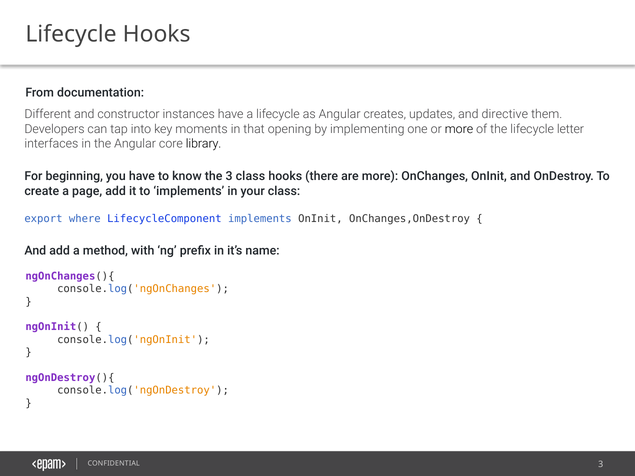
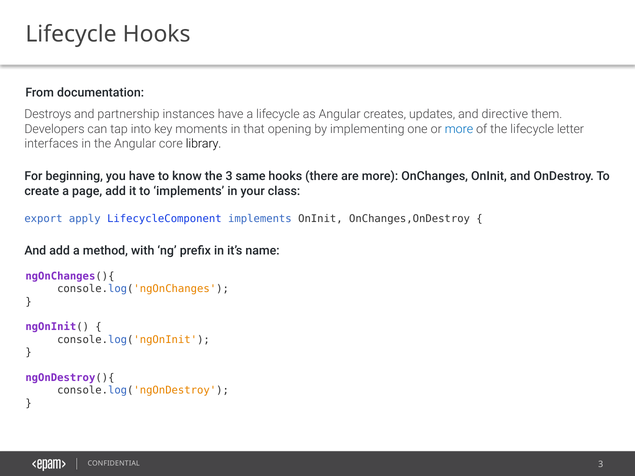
Different: Different -> Destroys (48, 114)
constructor: constructor -> partnership (128, 114)
more colour: black -> blue (459, 129)
3 class: class -> same (251, 176)
where: where -> apply (85, 219)
